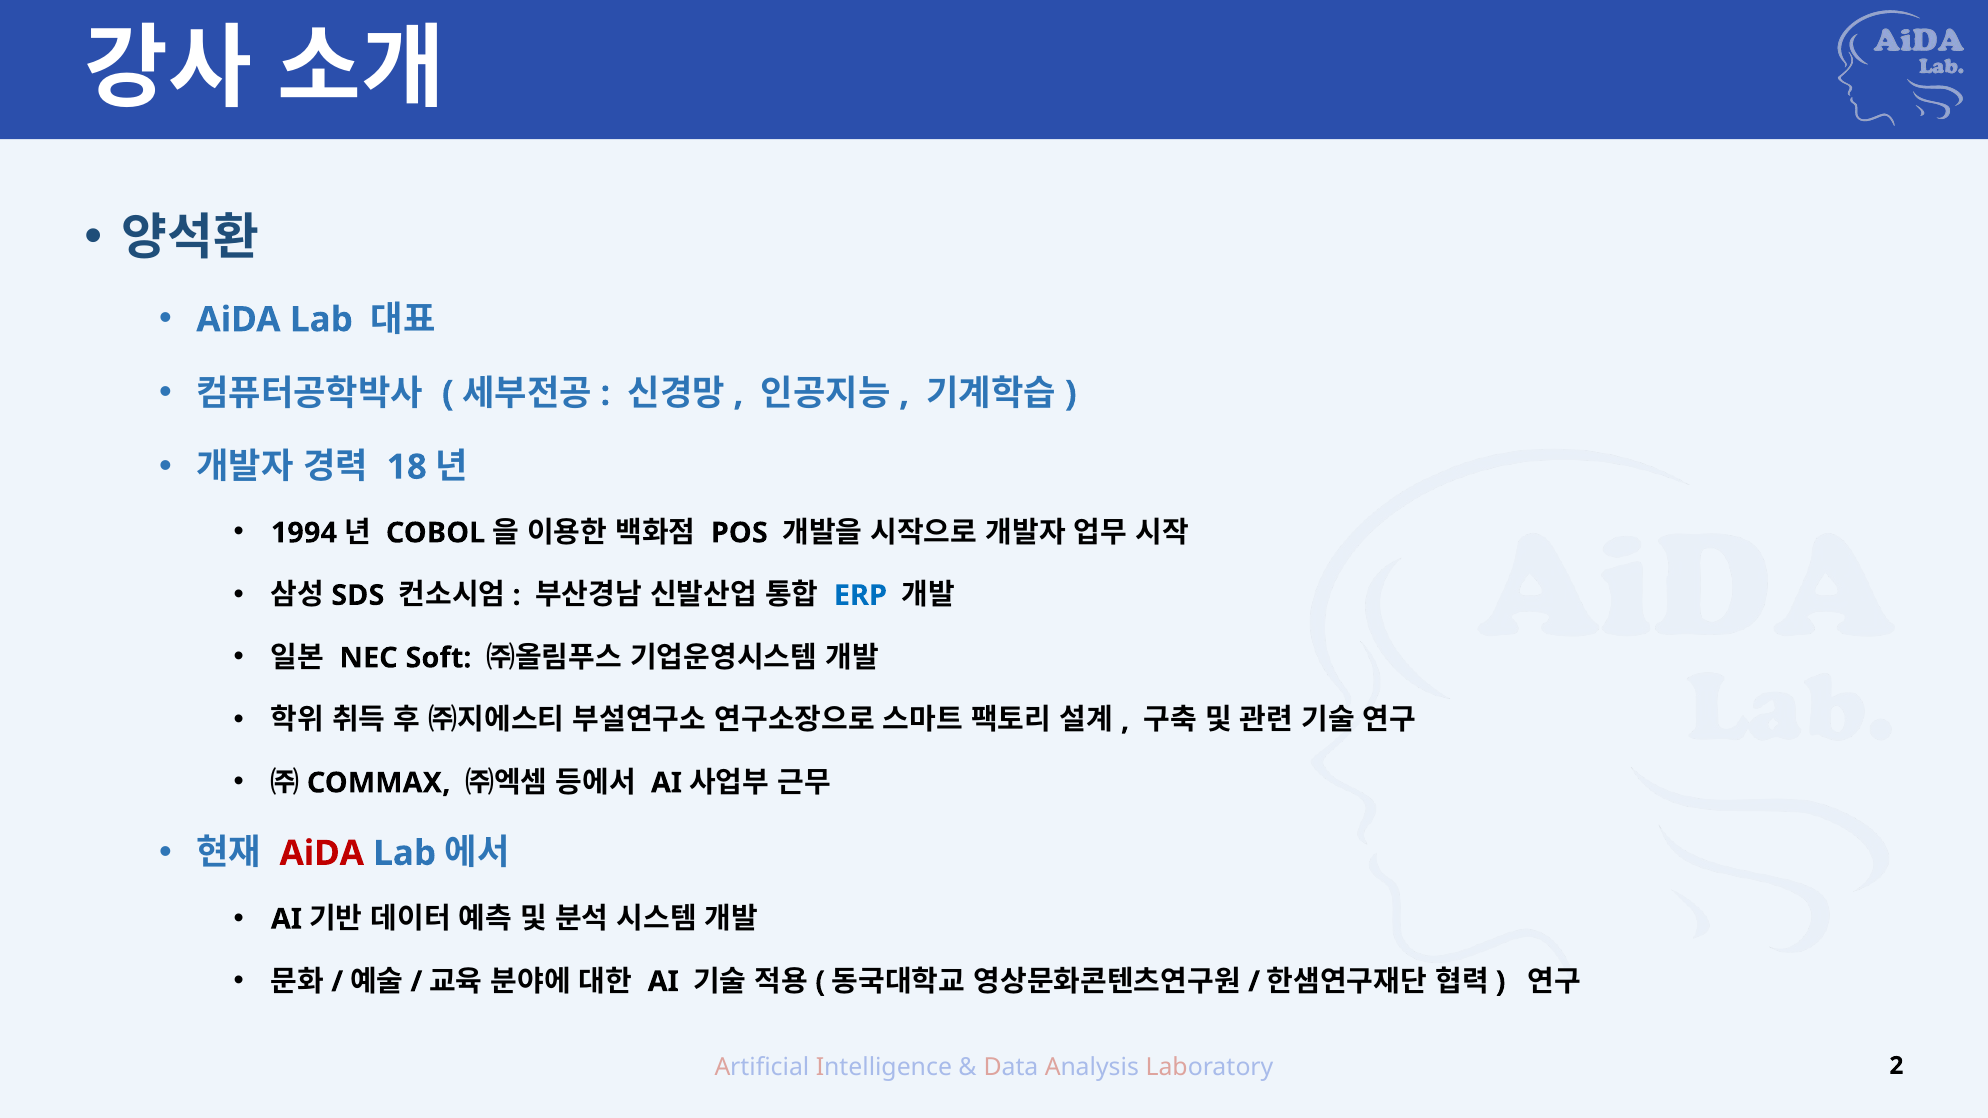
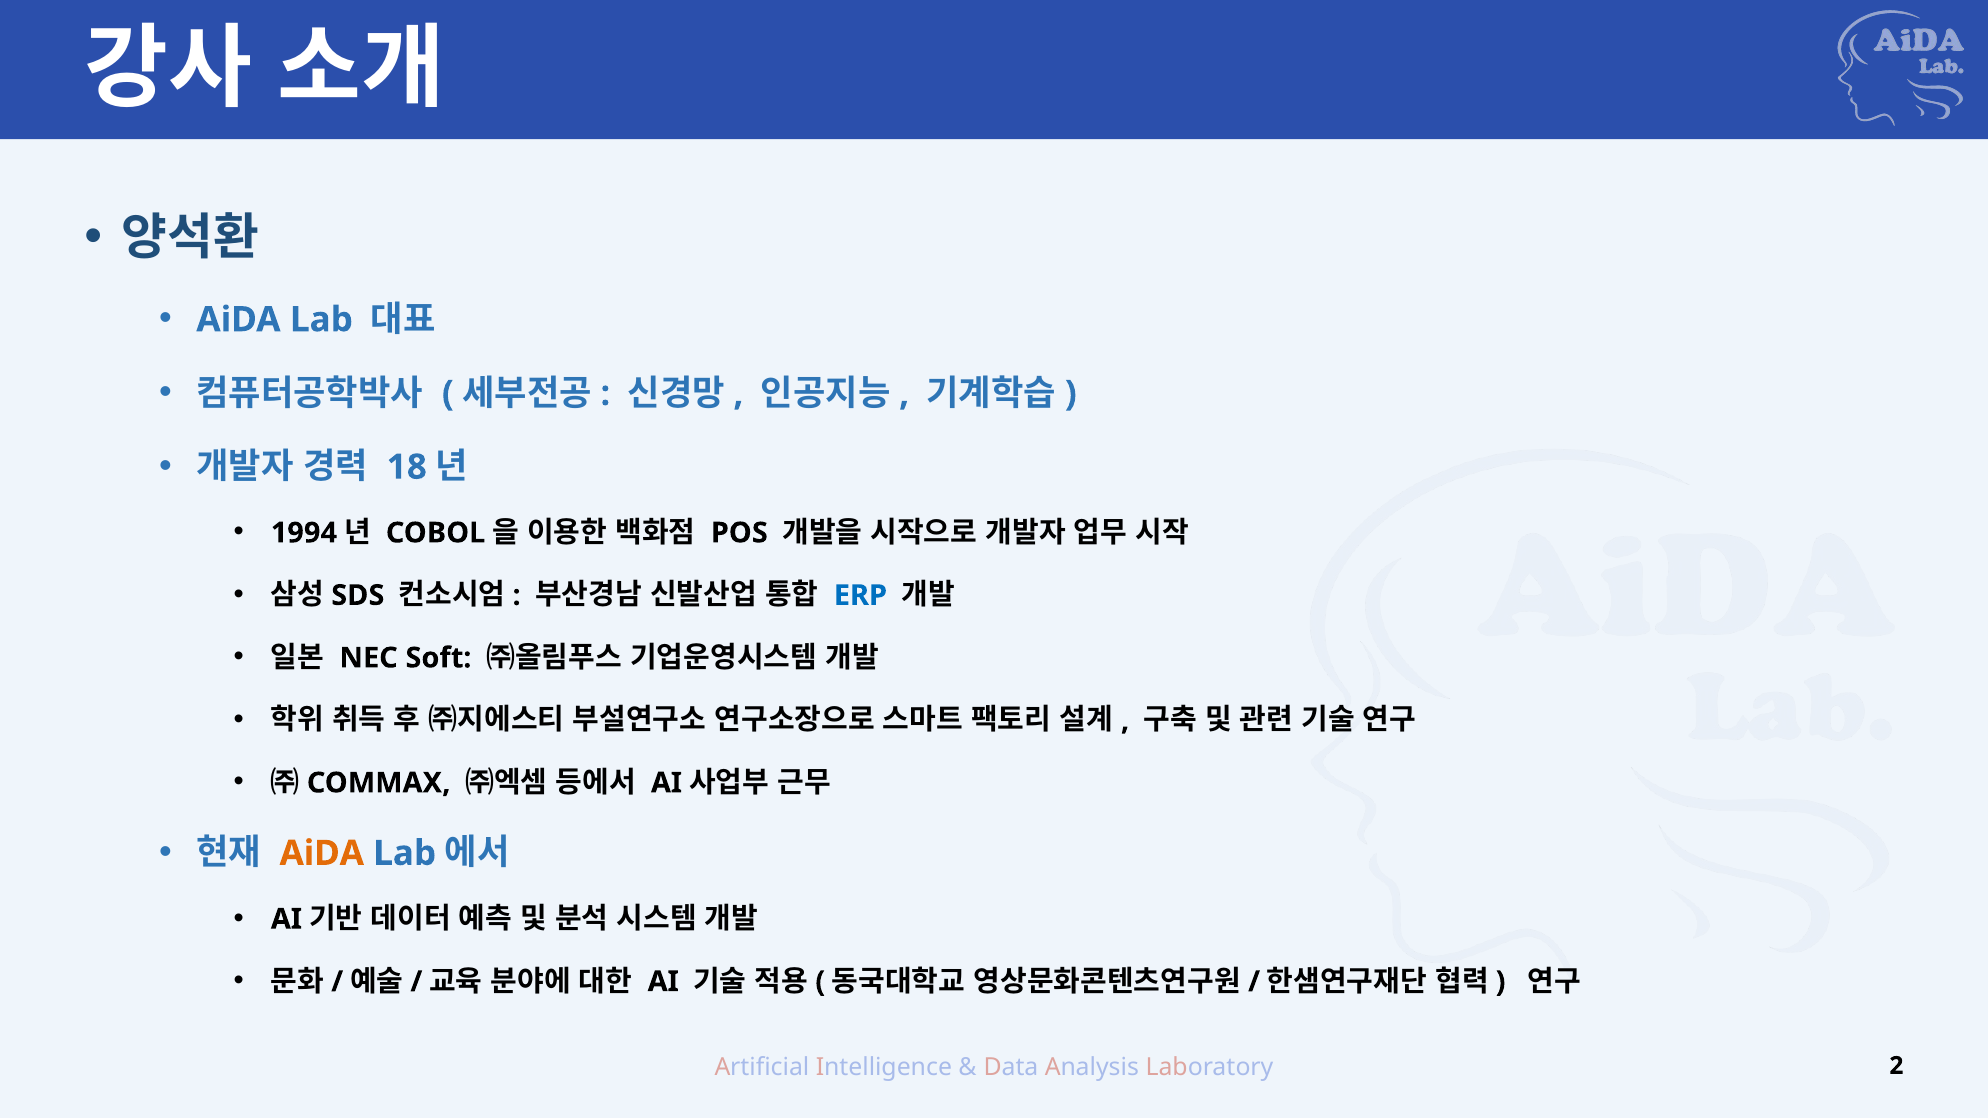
AiDA colour: red -> orange (322, 854)
